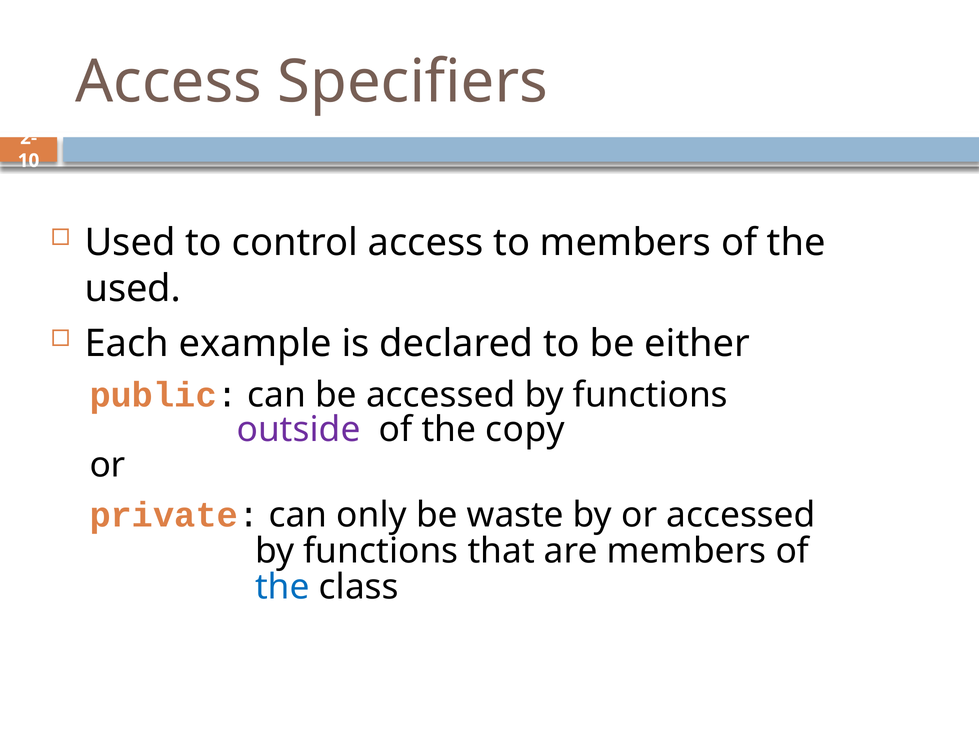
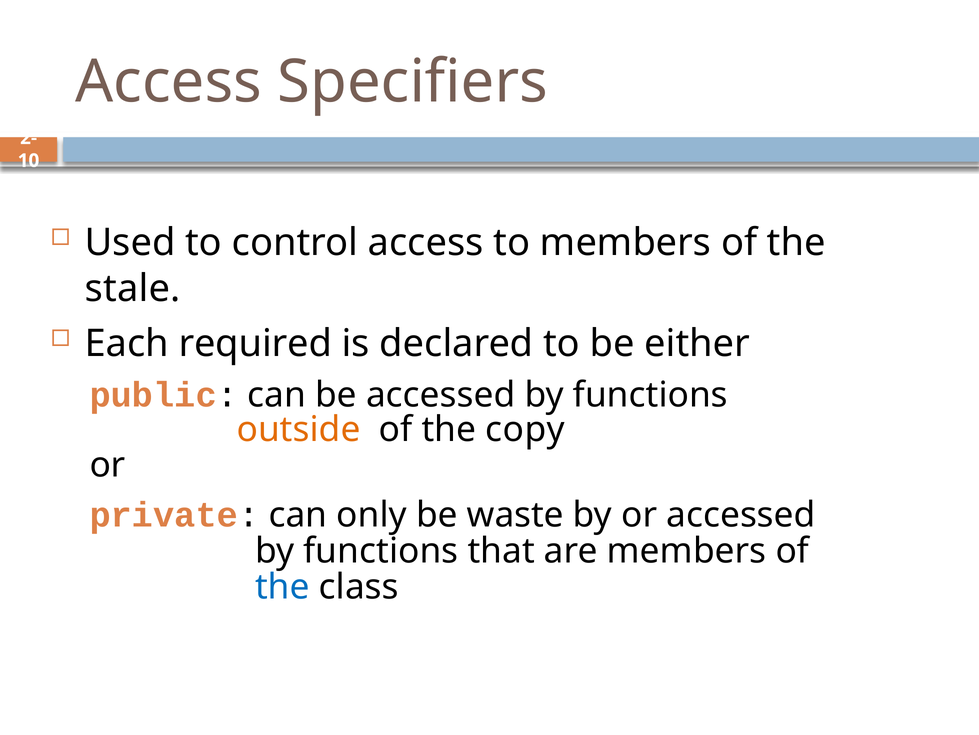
used: used -> stale (133, 288)
example: example -> required (255, 343)
outside colour: purple -> orange (299, 429)
